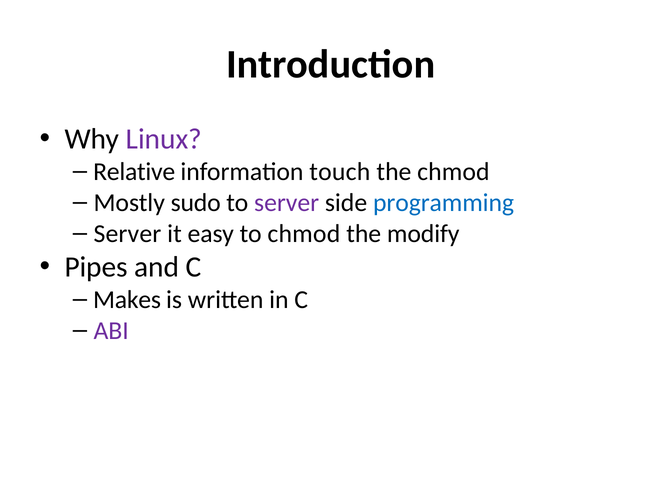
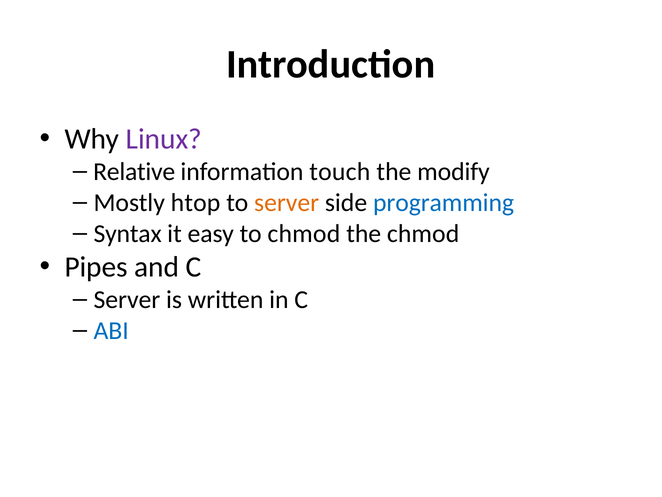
the chmod: chmod -> modify (453, 172)
sudo: sudo -> htop (196, 203)
server colour: purple -> orange (287, 203)
Server: Server -> Syntax (128, 233)
the modify: modify -> chmod (423, 233)
Makes: Makes -> Server (127, 300)
ABI colour: purple -> blue (111, 330)
